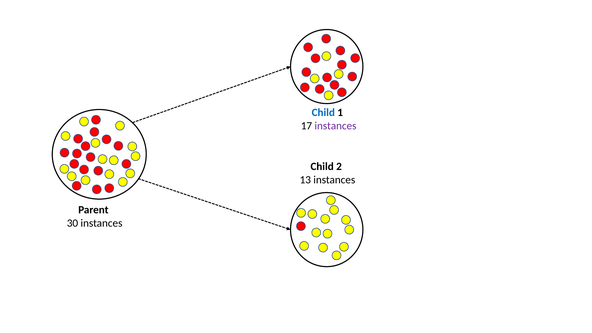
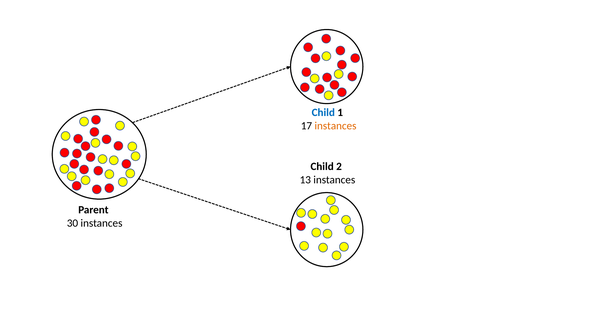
instances colour: purple -> orange (335, 126)
